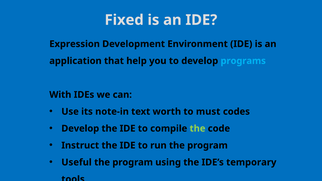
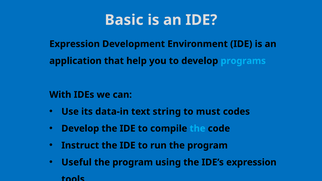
Fixed: Fixed -> Basic (124, 20)
note-in: note-in -> data-in (112, 112)
worth: worth -> string (167, 112)
the colour: light green -> light blue (198, 129)
IDE’s temporary: temporary -> expression (251, 162)
